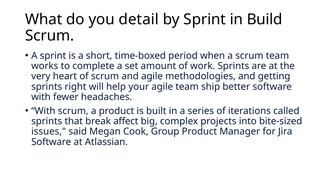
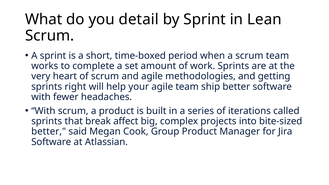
Build: Build -> Lean (264, 19)
issues: issues -> better (49, 132)
